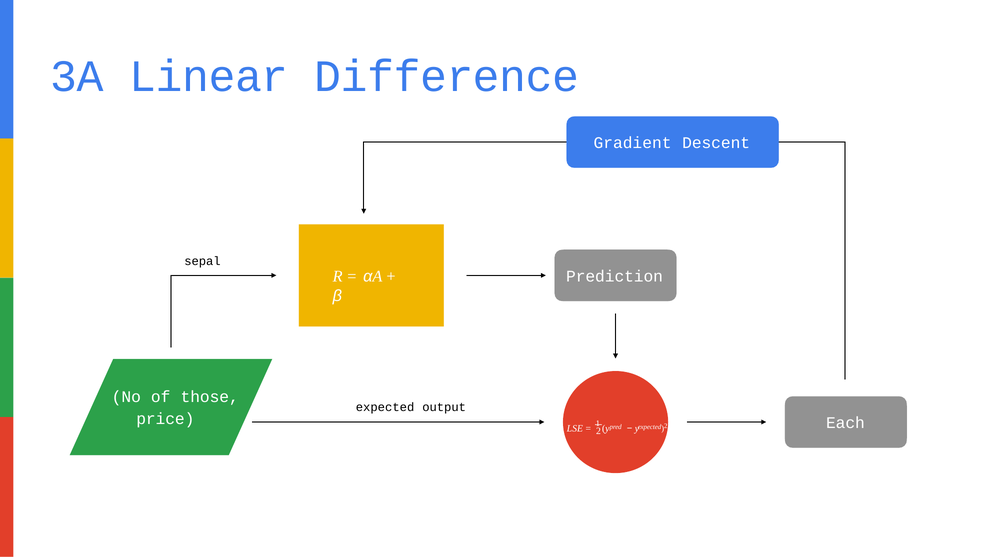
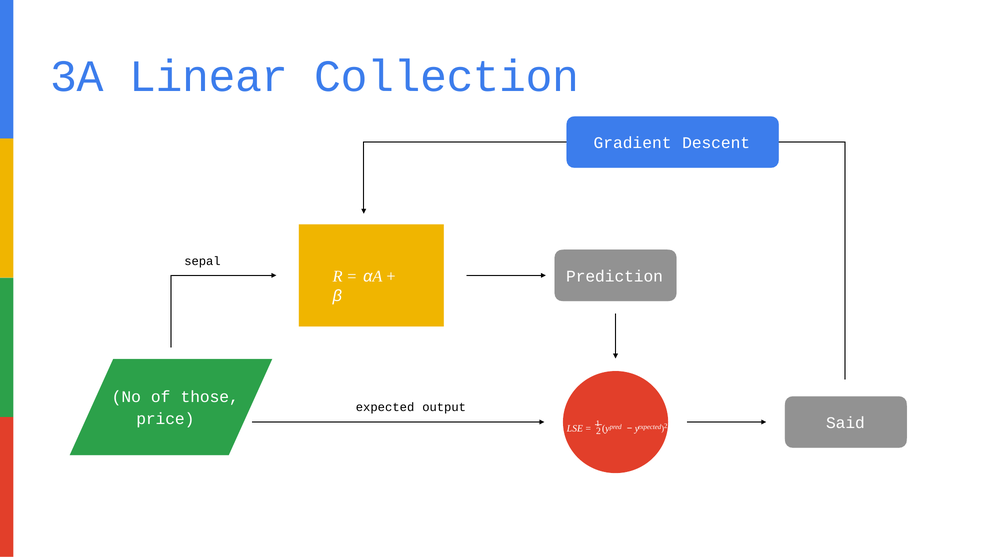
Difference: Difference -> Collection (447, 76)
Each: Each -> Said (845, 422)
